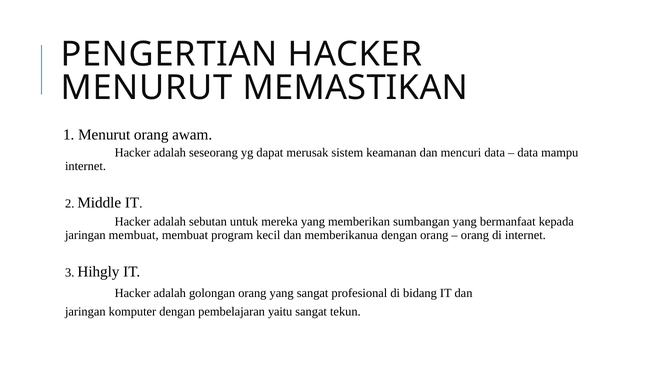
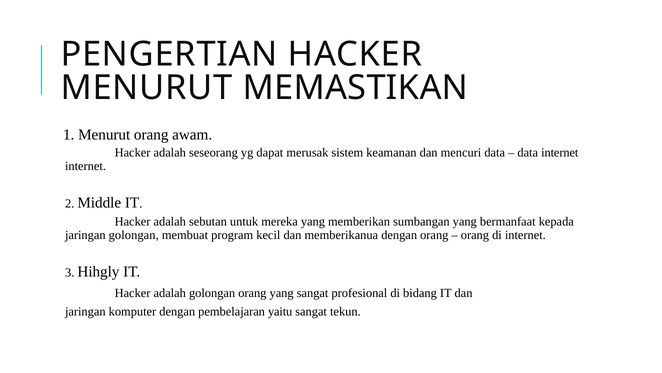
data mampu: mampu -> internet (560, 152)
jaringan membuat: membuat -> golongan (134, 235)
